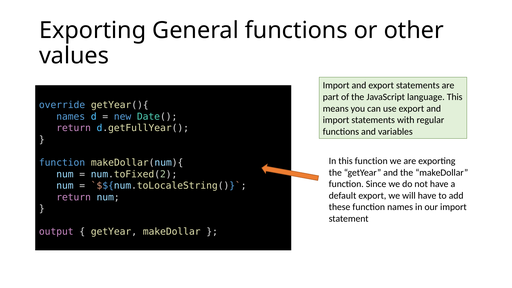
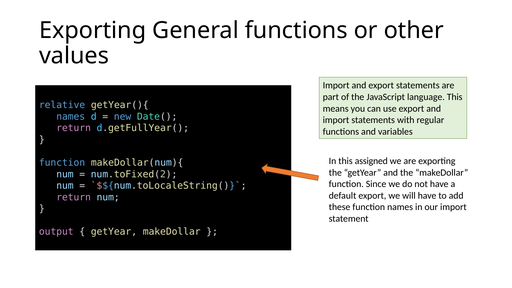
override: override -> relative (62, 105)
this function: function -> assigned (371, 161)
